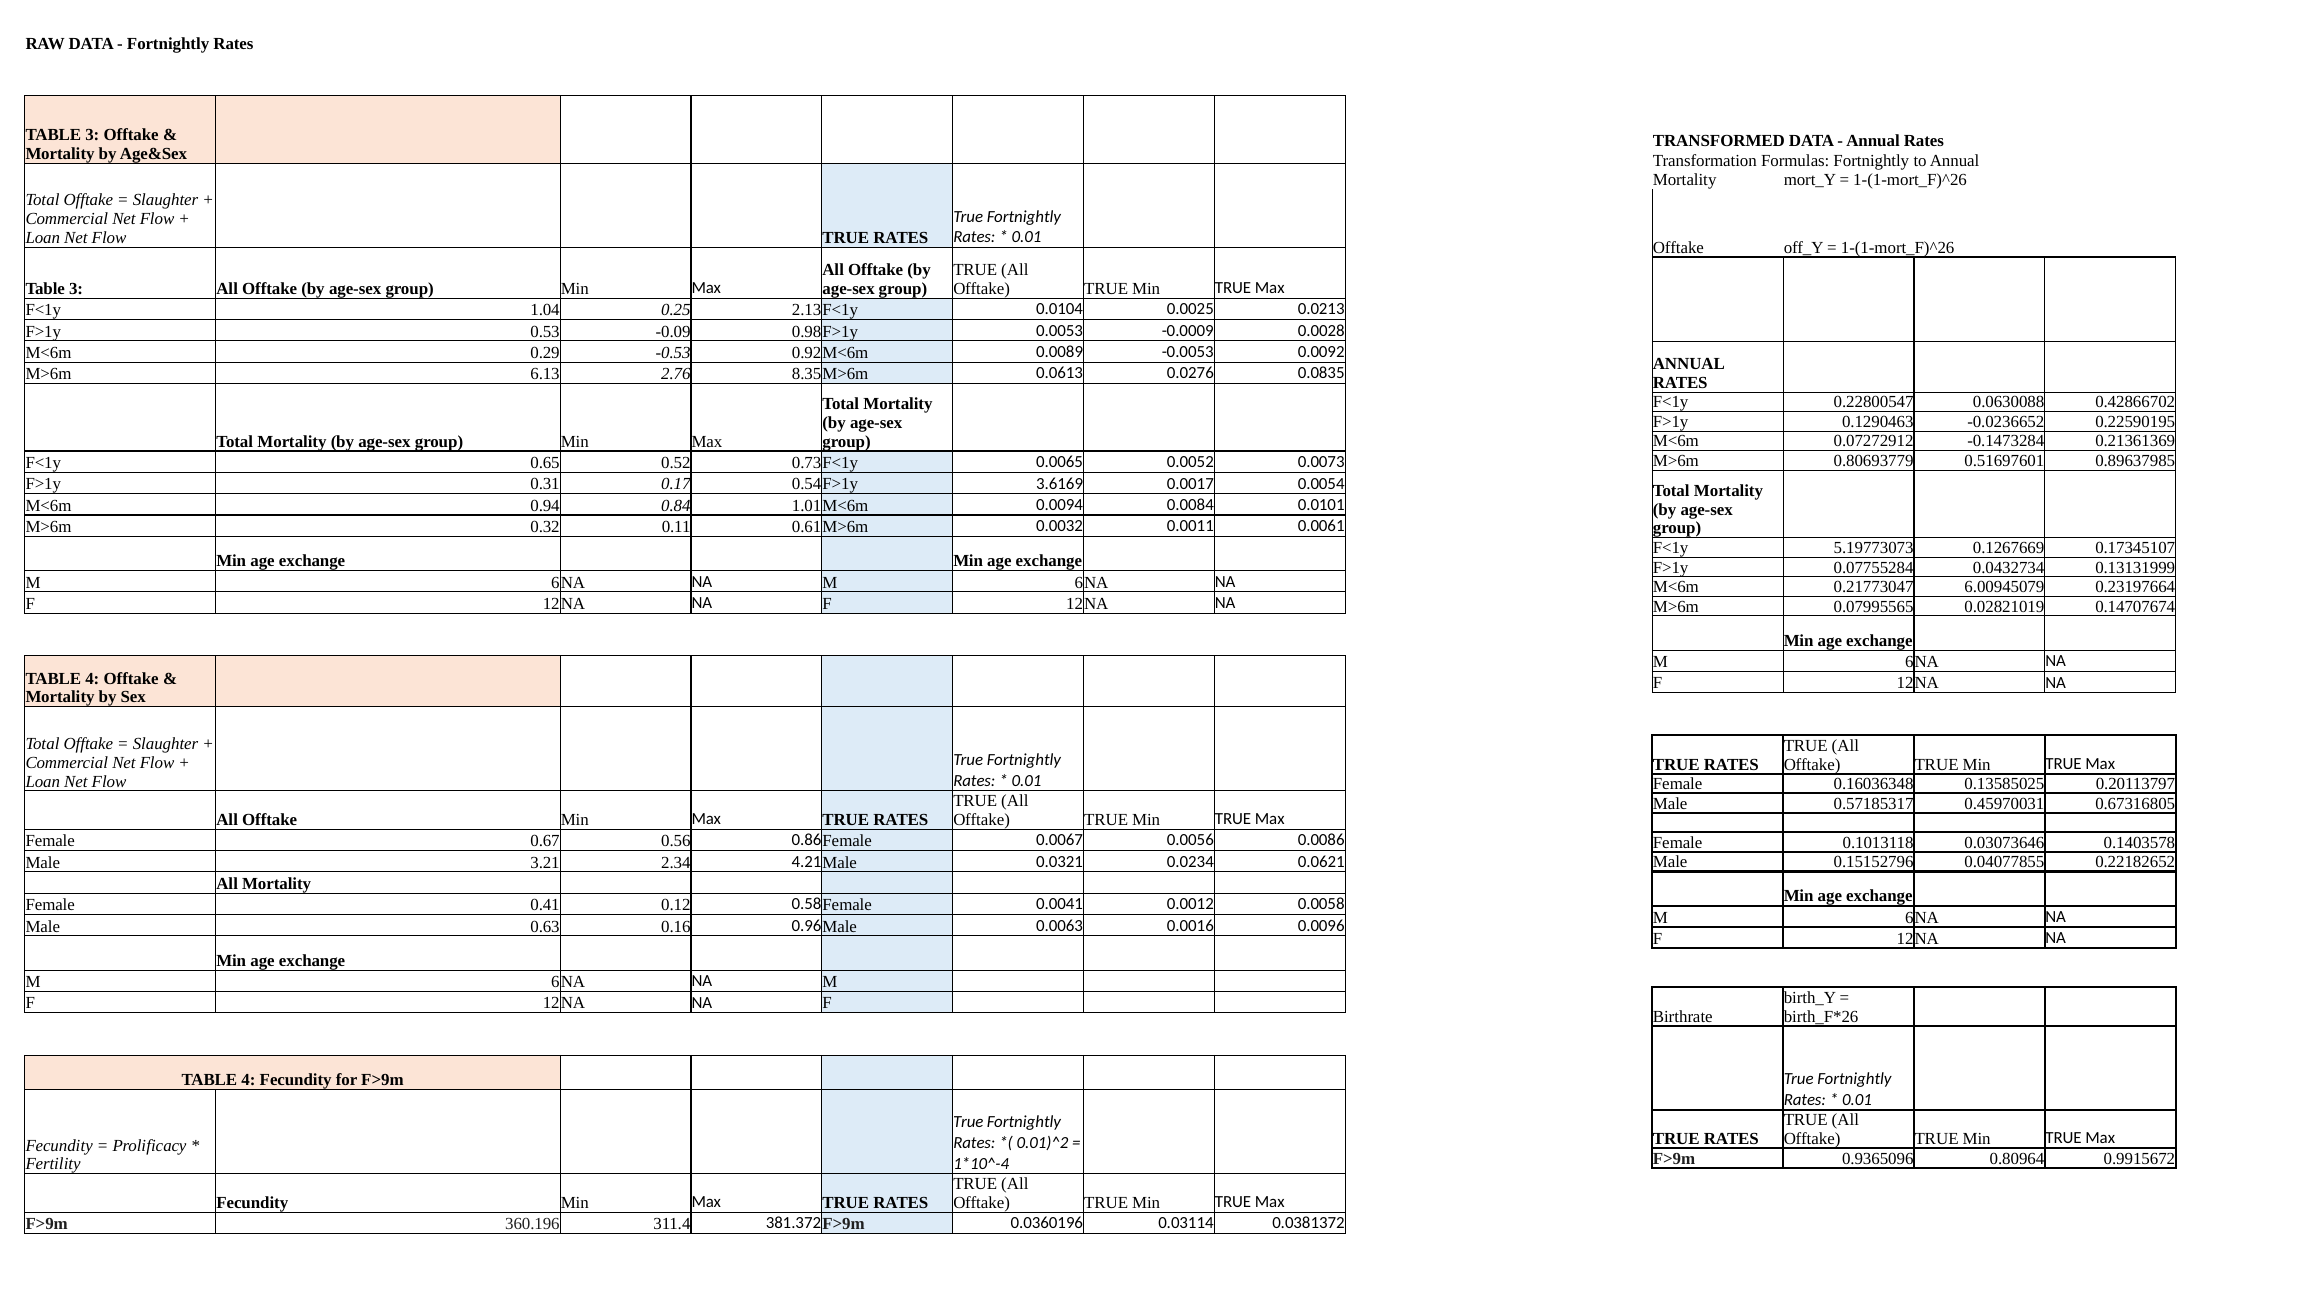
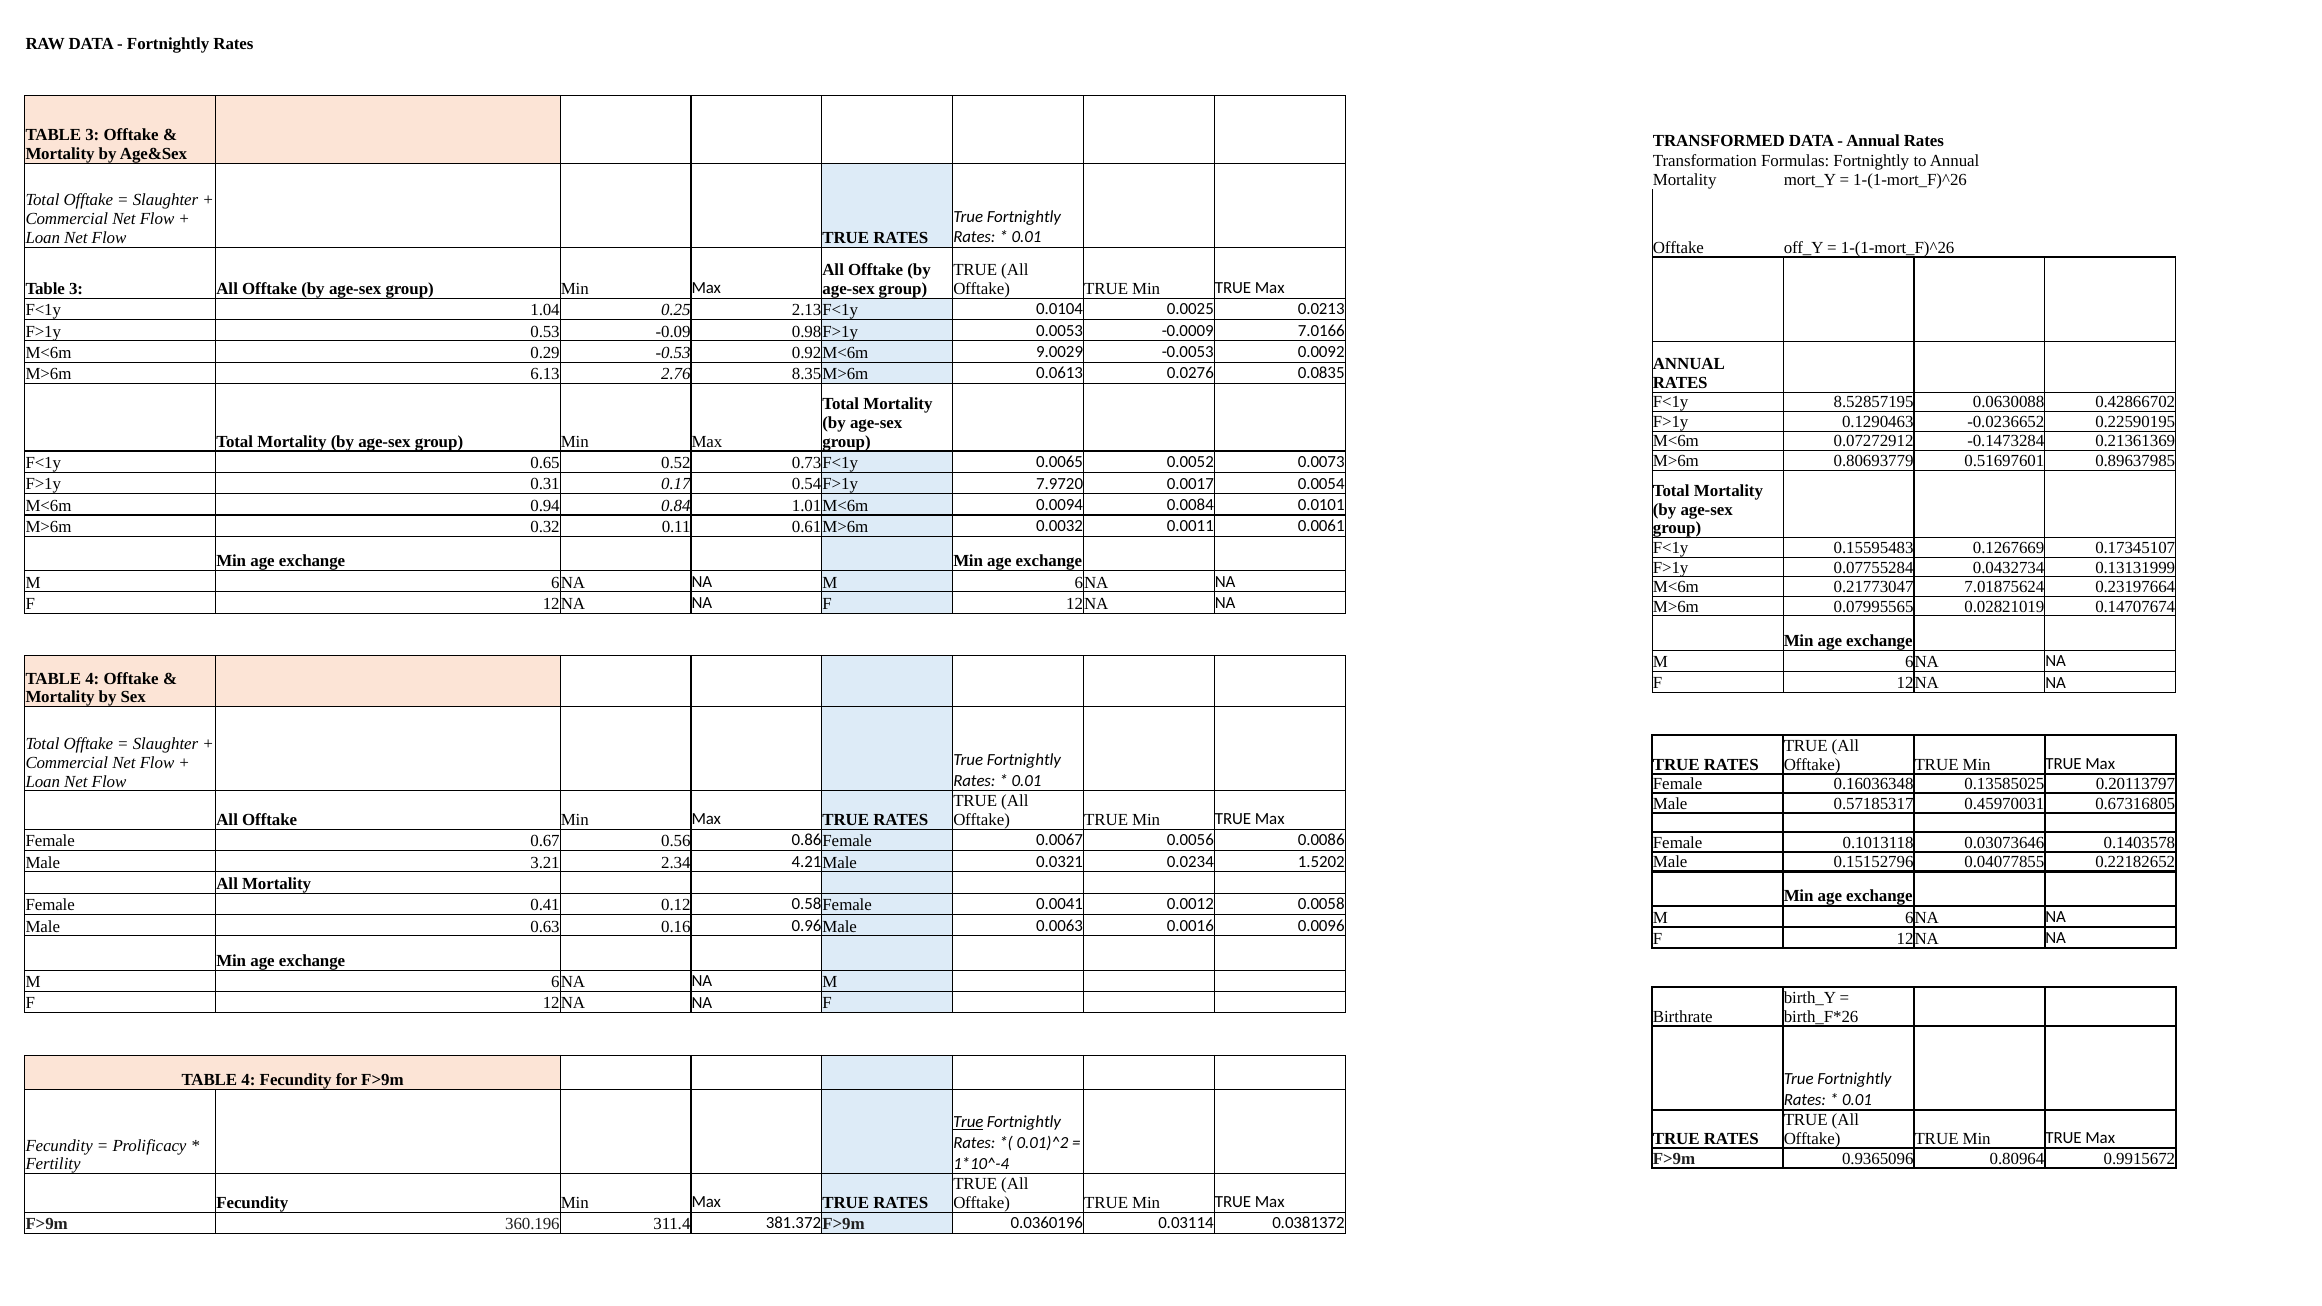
0.0028: 0.0028 -> 7.0166 (1321, 331)
0.0089: 0.0089 -> 9.0029 (1060, 352)
0.22800547: 0.22800547 -> 8.52857195 (1874, 402)
3.6169: 3.6169 -> 7.9720 (1060, 483)
5.19773073: 5.19773073 -> 0.15595483 (1874, 548)
6.00945079: 6.00945079 -> 7.01875624 (2004, 587)
0.0621: 0.0621 -> 1.5202 (1321, 862)
True underline: none -> present (968, 1122)
